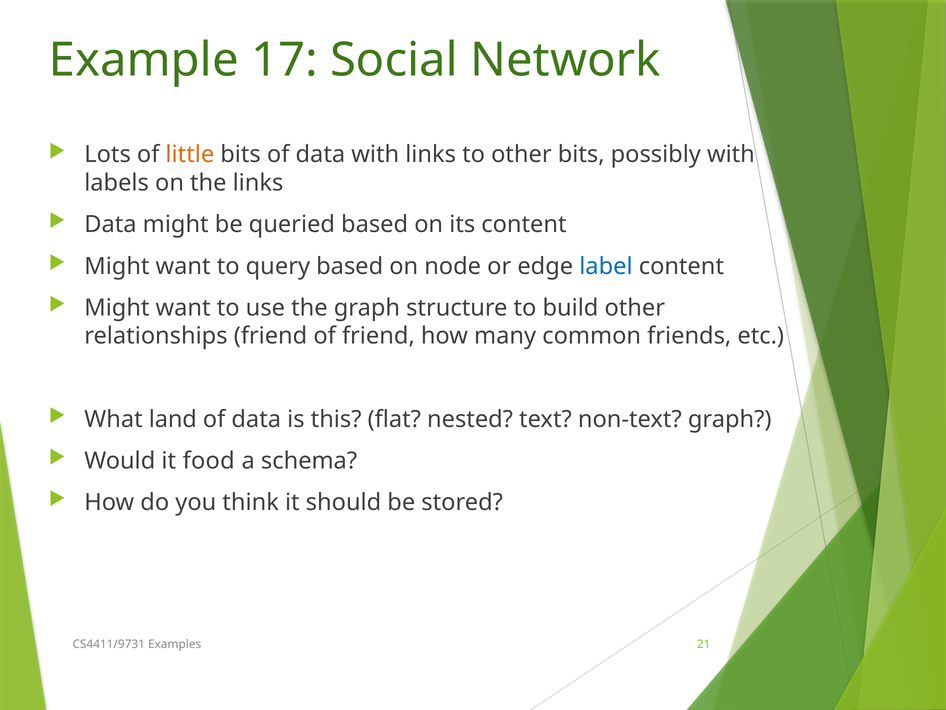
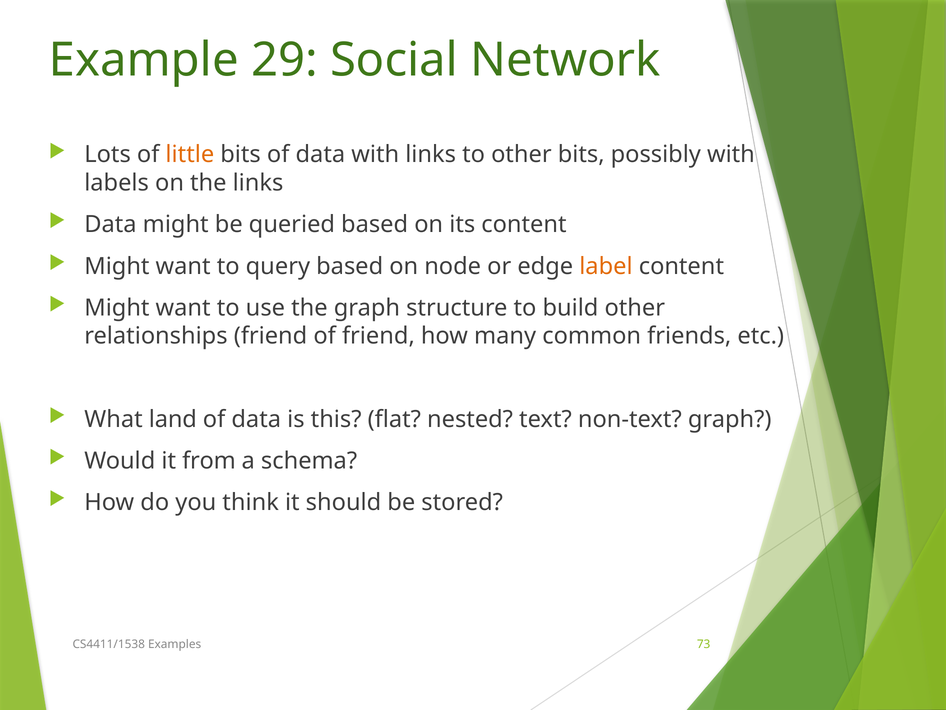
17: 17 -> 29 (284, 60)
label colour: blue -> orange (606, 266)
food: food -> from (209, 461)
CS4411/9731: CS4411/9731 -> CS4411/1538 (109, 644)
21: 21 -> 73 (704, 644)
